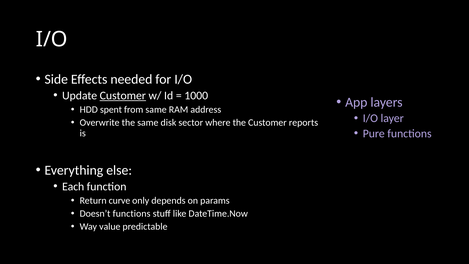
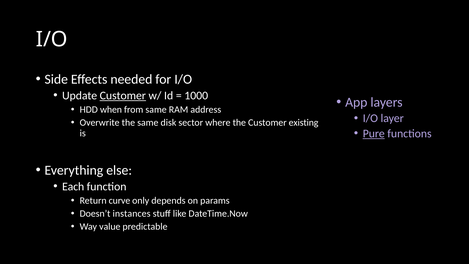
spent: spent -> when (111, 109)
reports: reports -> existing (304, 123)
Pure underline: none -> present (374, 133)
Doesn’t functions: functions -> instances (132, 213)
